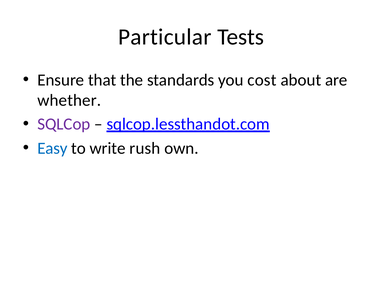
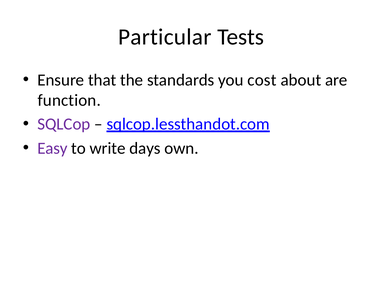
whether: whether -> function (69, 101)
Easy colour: blue -> purple (52, 148)
rush: rush -> days (145, 148)
